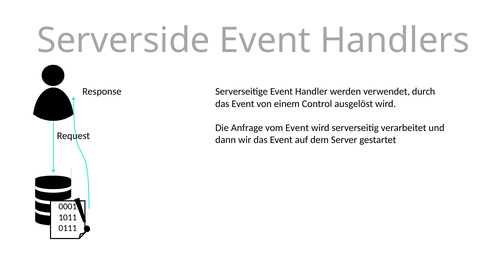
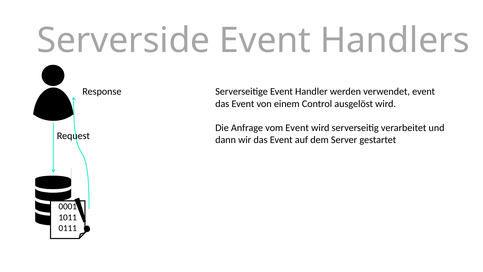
verwendet durch: durch -> event (424, 91)
